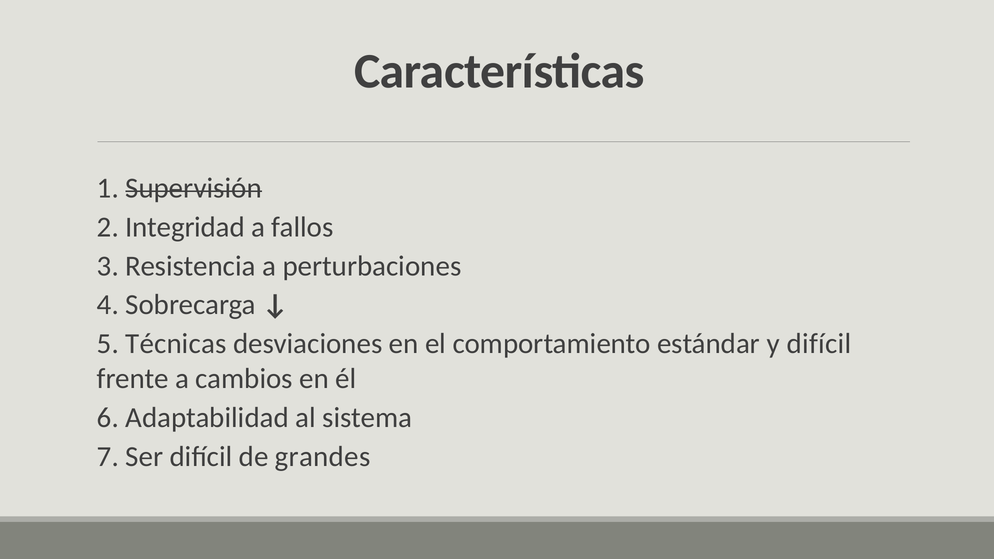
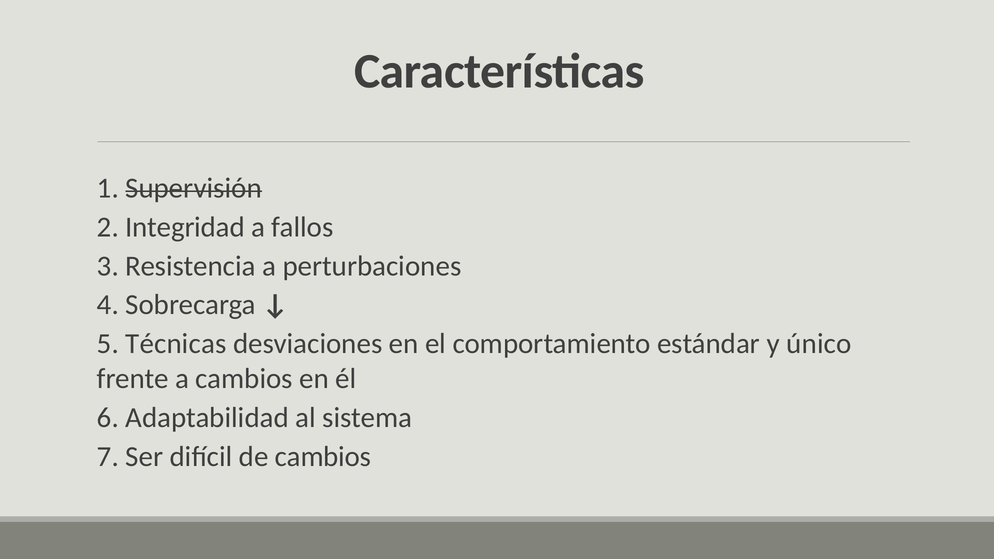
y difícil: difícil -> único (819, 344)
de grandes: grandes -> cambios (323, 457)
